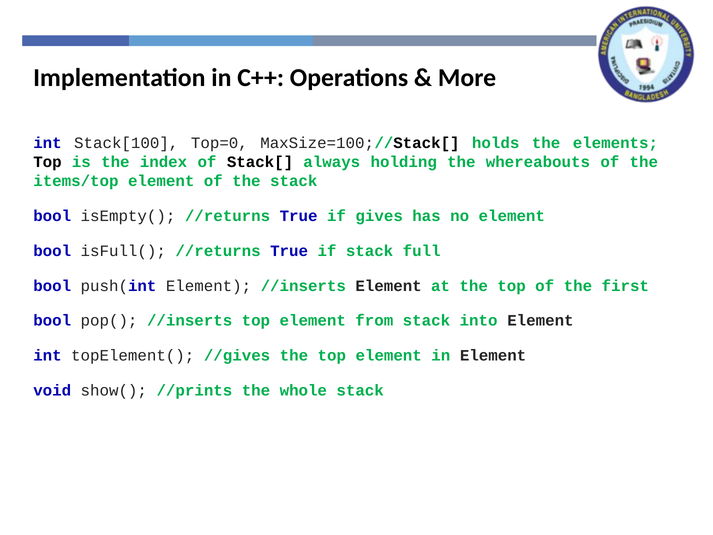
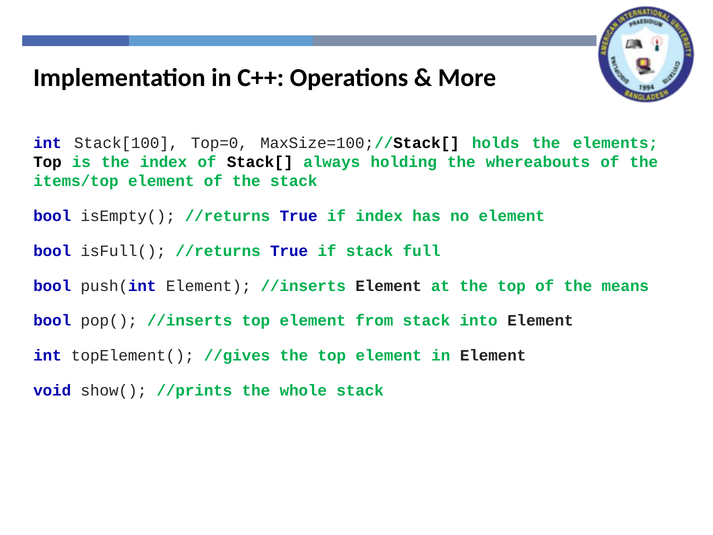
if gives: gives -> index (379, 216)
first: first -> means (625, 286)
